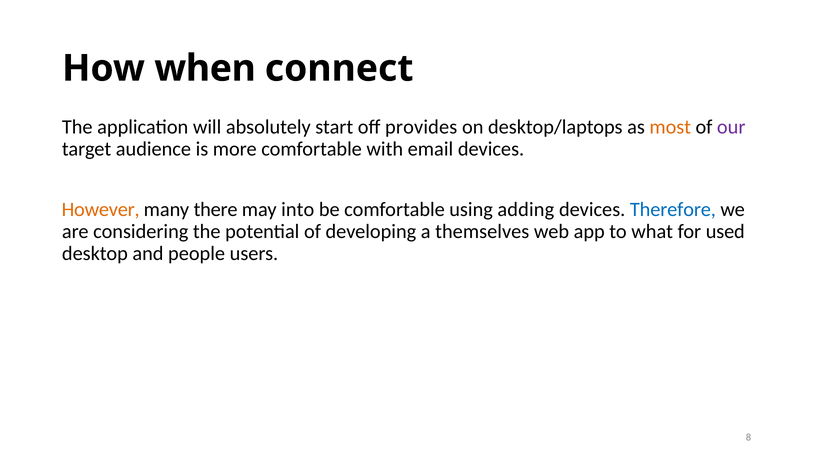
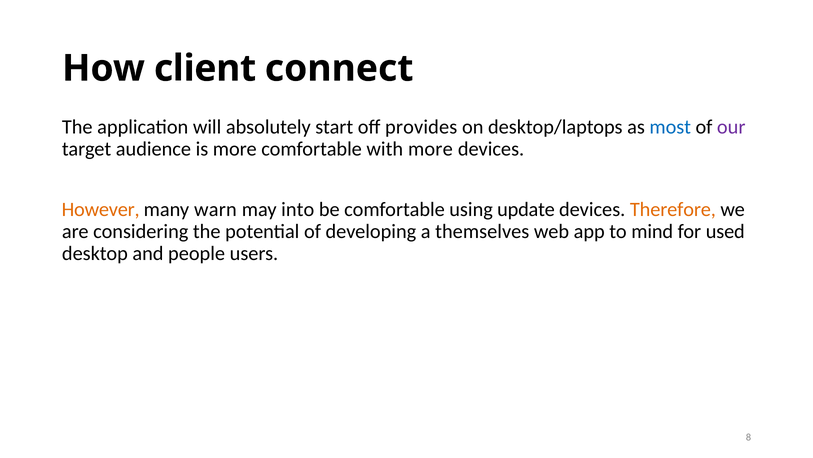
when: when -> client (205, 68)
most colour: orange -> blue (670, 127)
with email: email -> more (430, 149)
there: there -> warn (215, 209)
adding: adding -> update (526, 209)
Therefore colour: blue -> orange (673, 209)
what: what -> mind (652, 231)
